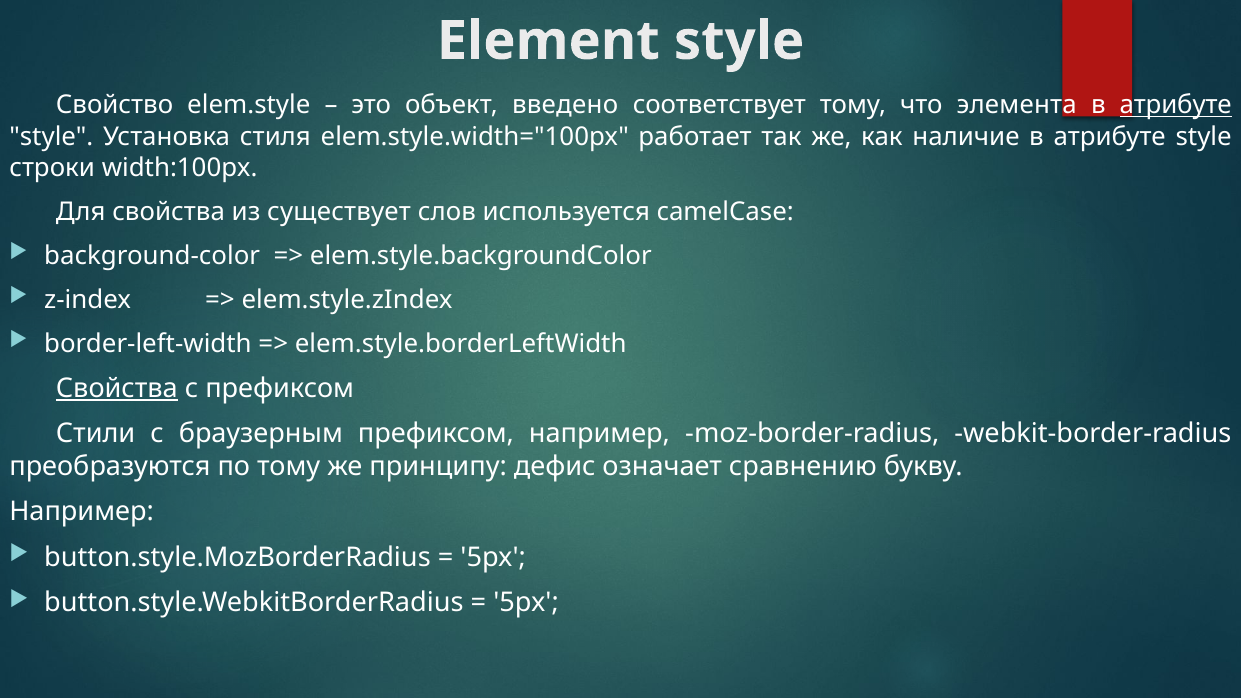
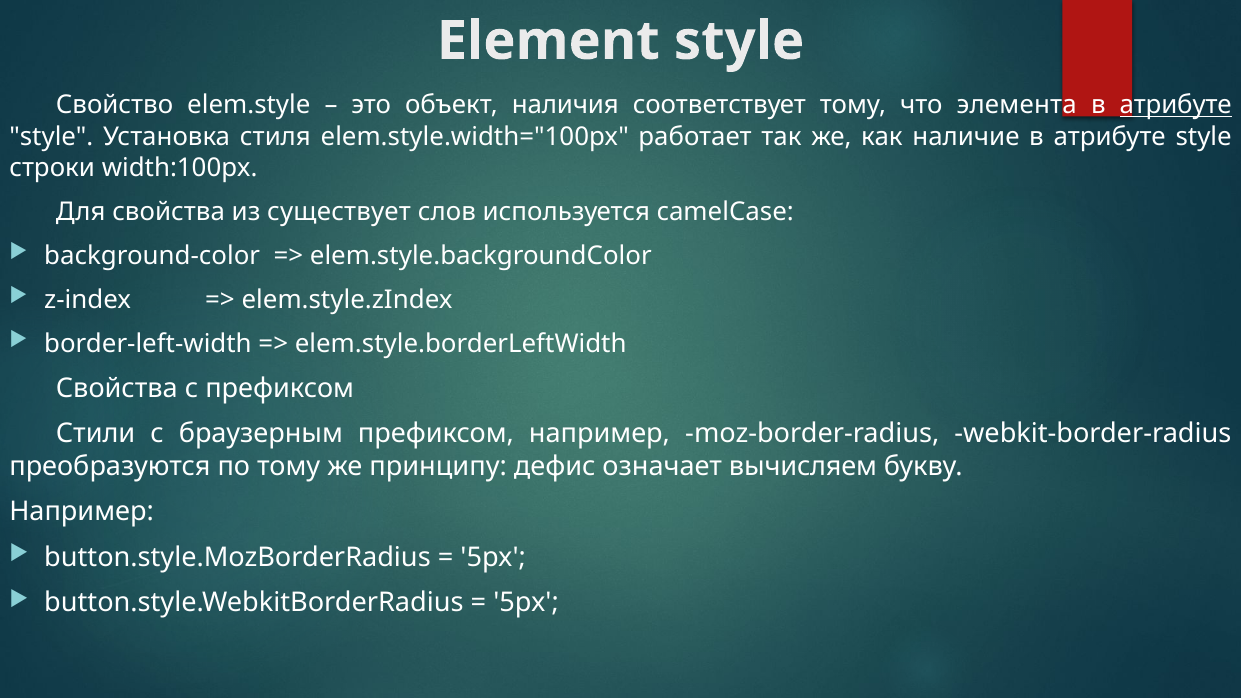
введено: введено -> наличия (565, 105)
Свойства underline: present -> none (117, 388)
сравнению: сравнению -> вычисляем (803, 467)
